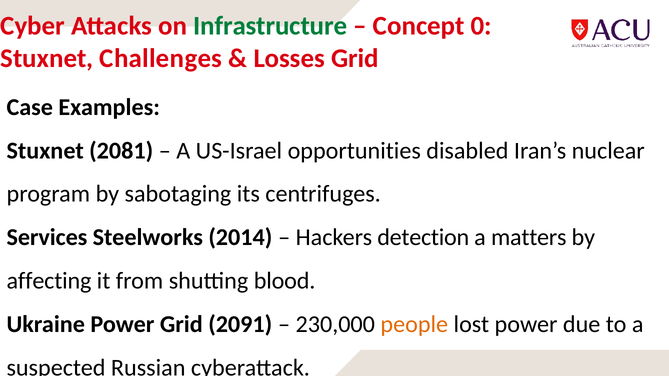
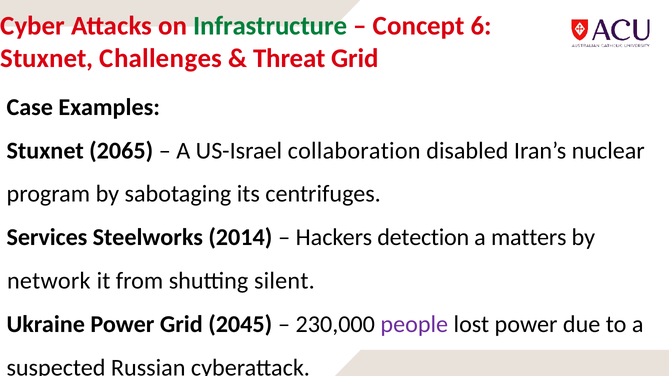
0: 0 -> 6 (481, 26)
Losses: Losses -> Threat (289, 58)
2081: 2081 -> 2065 (121, 151)
opportunities: opportunities -> collaboration (354, 151)
affecting: affecting -> network (49, 281)
blood: blood -> silent (284, 281)
2091: 2091 -> 2045 (240, 325)
people colour: orange -> purple (414, 325)
